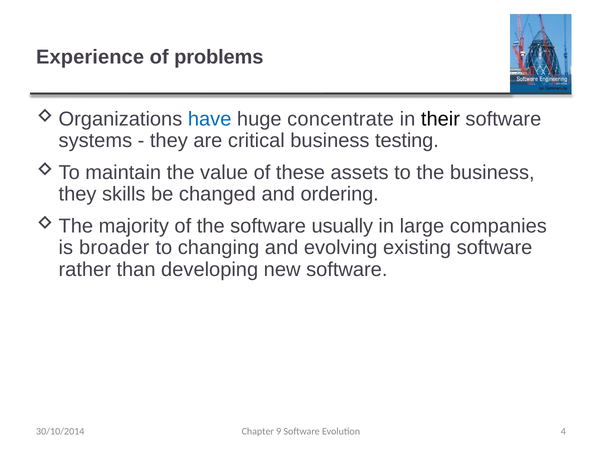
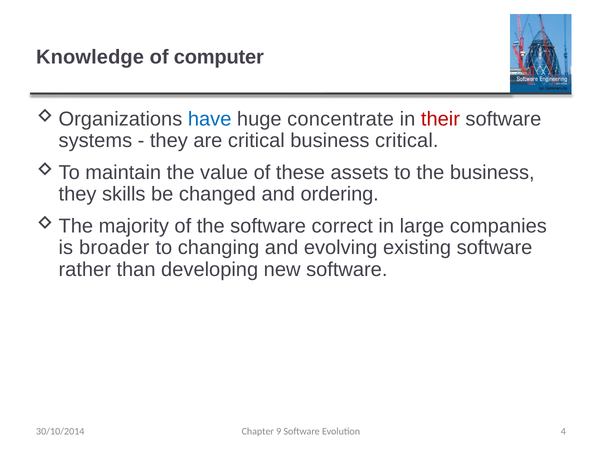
Experience: Experience -> Knowledge (90, 57)
problems: problems -> computer (219, 57)
their colour: black -> red (440, 119)
business testing: testing -> critical (407, 141)
usually: usually -> correct (342, 226)
